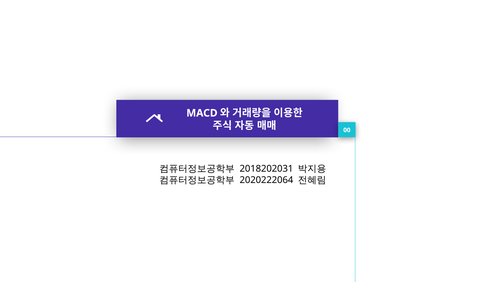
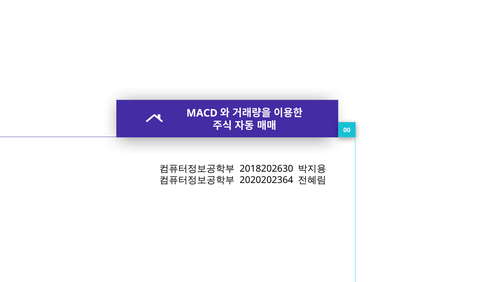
2018202031: 2018202031 -> 2018202630 (266, 169)
2020222064: 2020222064 -> 2020202364 (266, 180)
